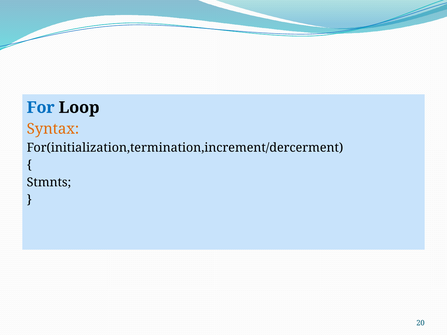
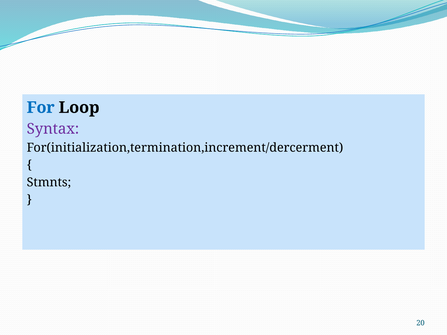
Syntax colour: orange -> purple (53, 129)
